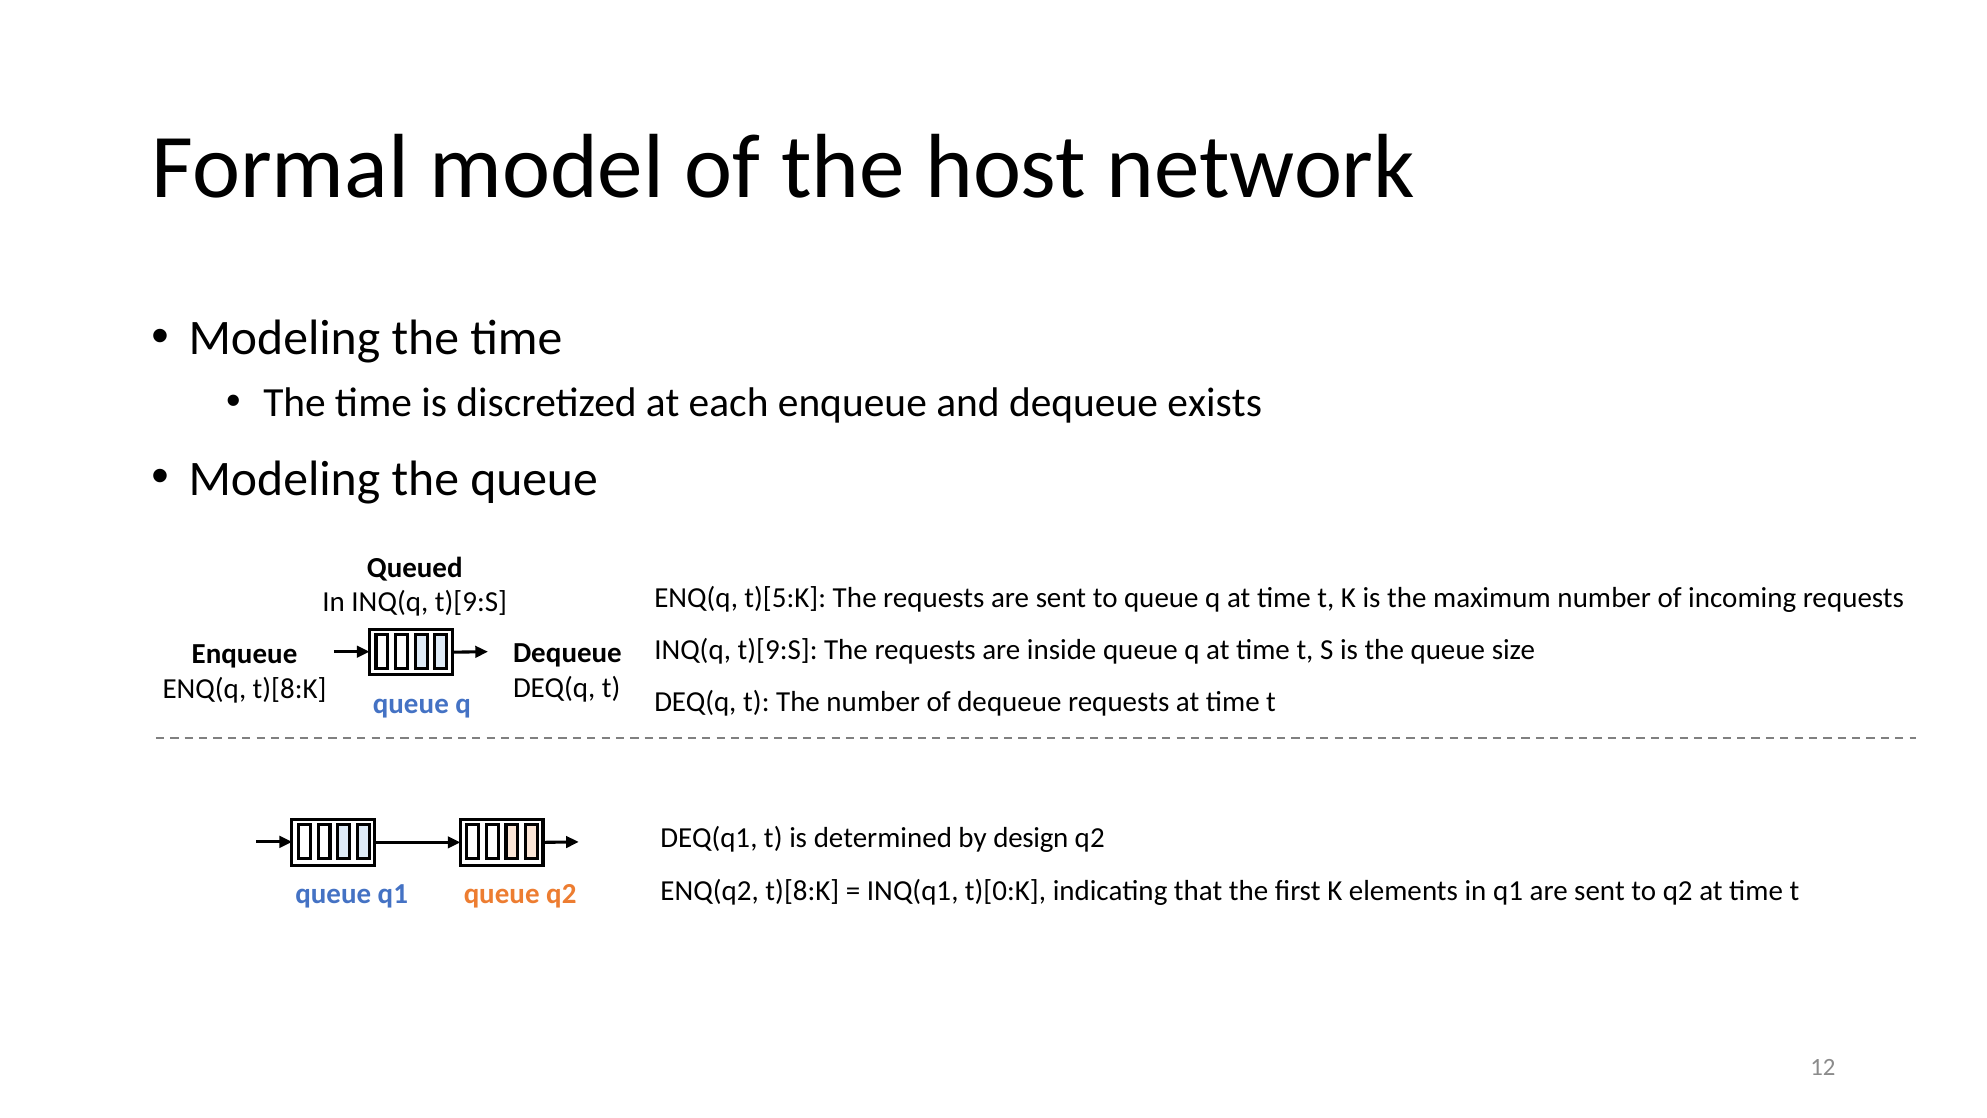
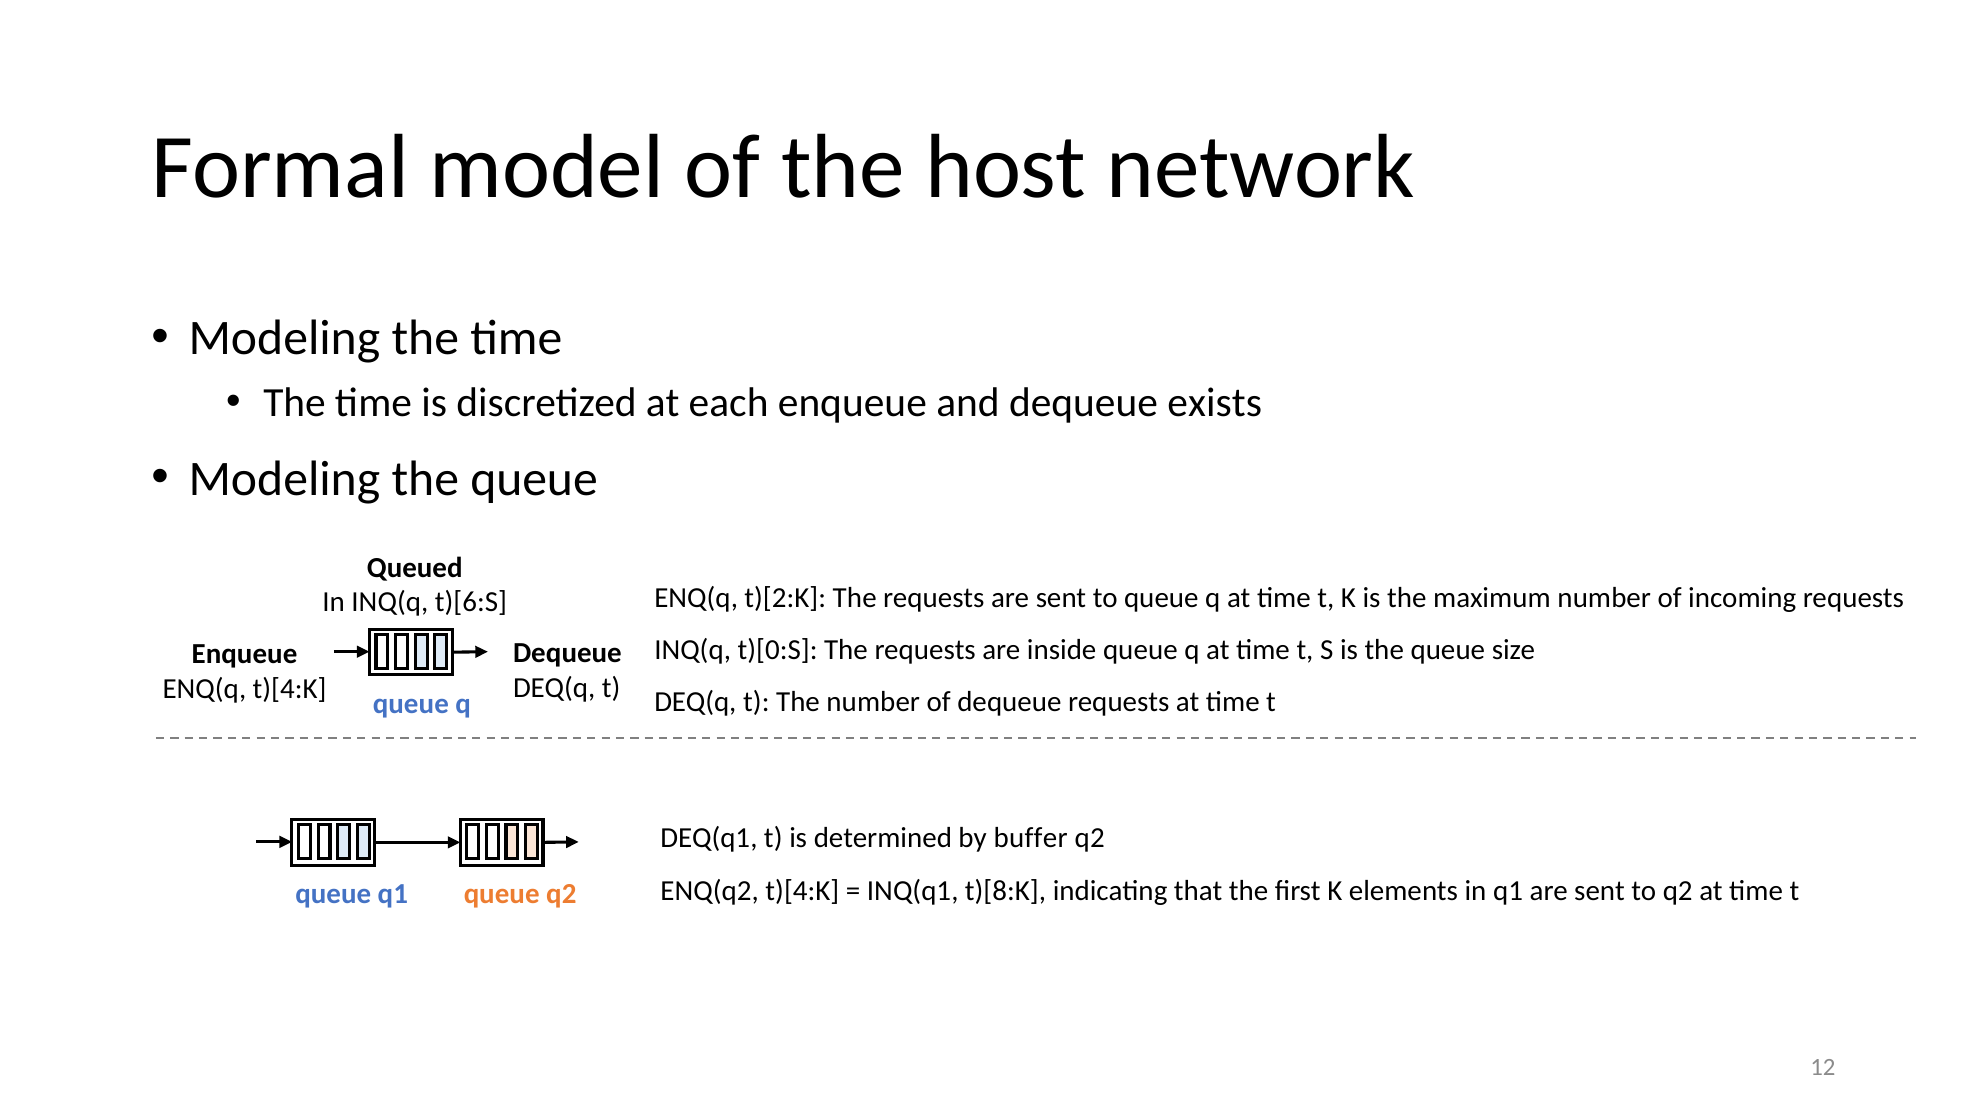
t)[5:K: t)[5:K -> t)[2:K (785, 598)
In INQ(q t)[9:S: t)[9:S -> t)[6:S (471, 602)
t)[9:S: t)[9:S -> t)[0:S (778, 650)
ENQ(q t)[8:K: t)[8:K -> t)[4:K (290, 689)
design: design -> buffer (1031, 838)
ENQ(q2 t)[8:K: t)[8:K -> t)[4:K (802, 890)
t)[0:K: t)[0:K -> t)[8:K (1006, 890)
